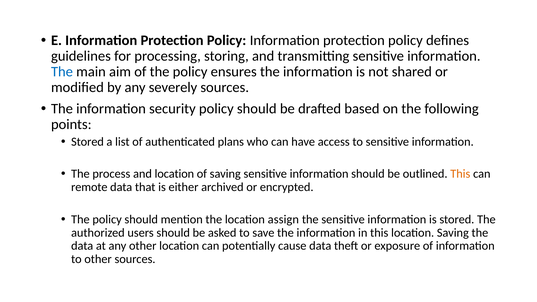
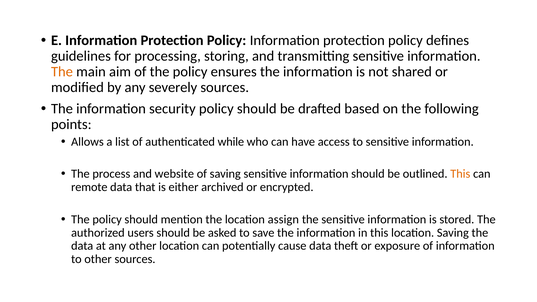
The colour: blue -> orange (62, 72)
Stored: Stored -> Allows (87, 142)
plans: plans -> while (231, 142)
and location: location -> website (174, 174)
